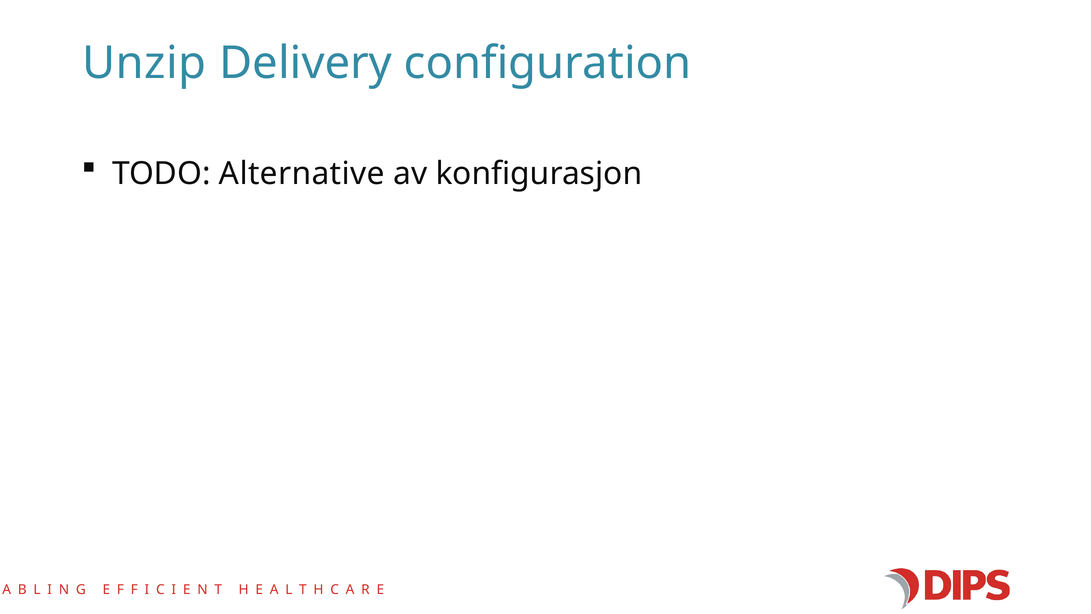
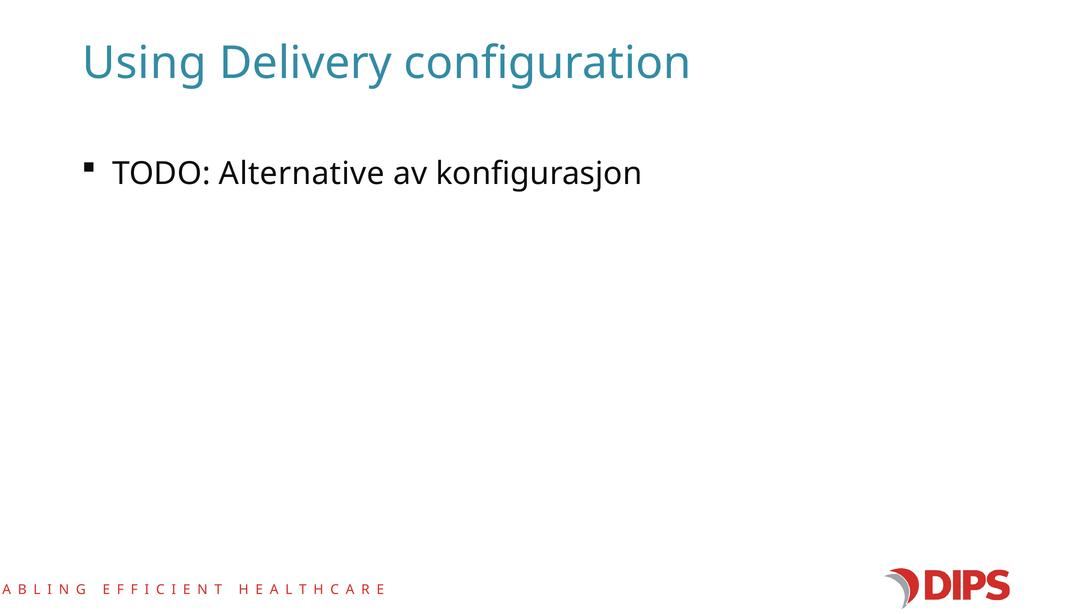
Unzip: Unzip -> Using (144, 63)
